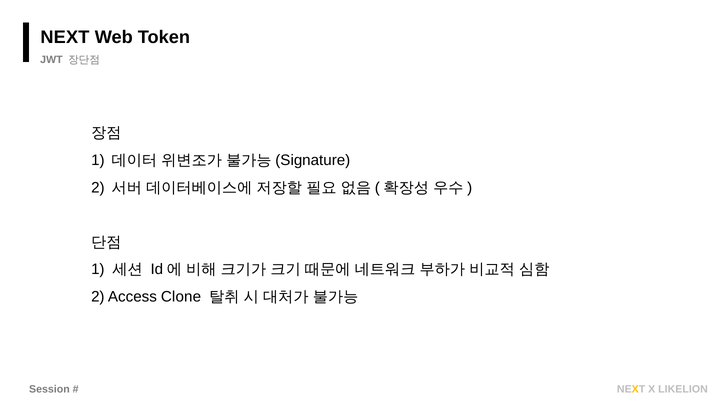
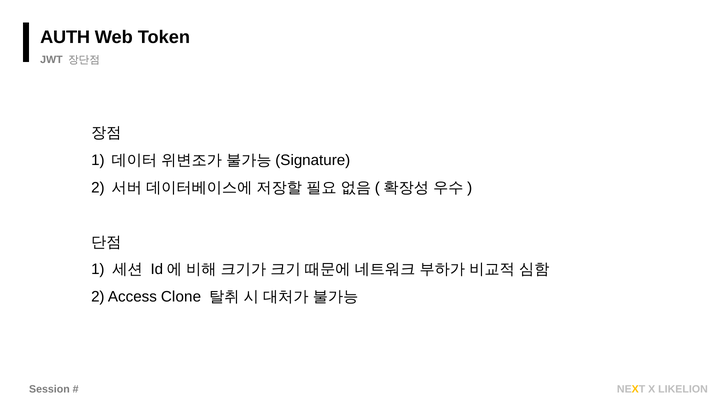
NEXT: NEXT -> AUTH (65, 37)
